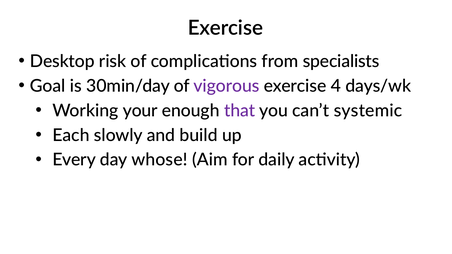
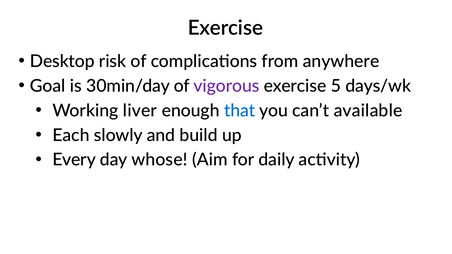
specialists: specialists -> anywhere (341, 62)
4: 4 -> 5 (336, 86)
your: your -> liver (140, 111)
that colour: purple -> blue (240, 111)
systemic: systemic -> available (368, 111)
